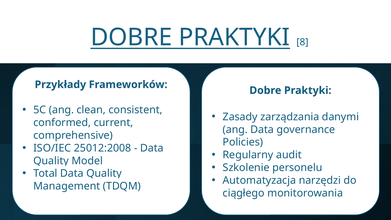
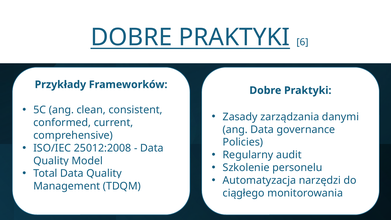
8: 8 -> 6 (302, 42)
